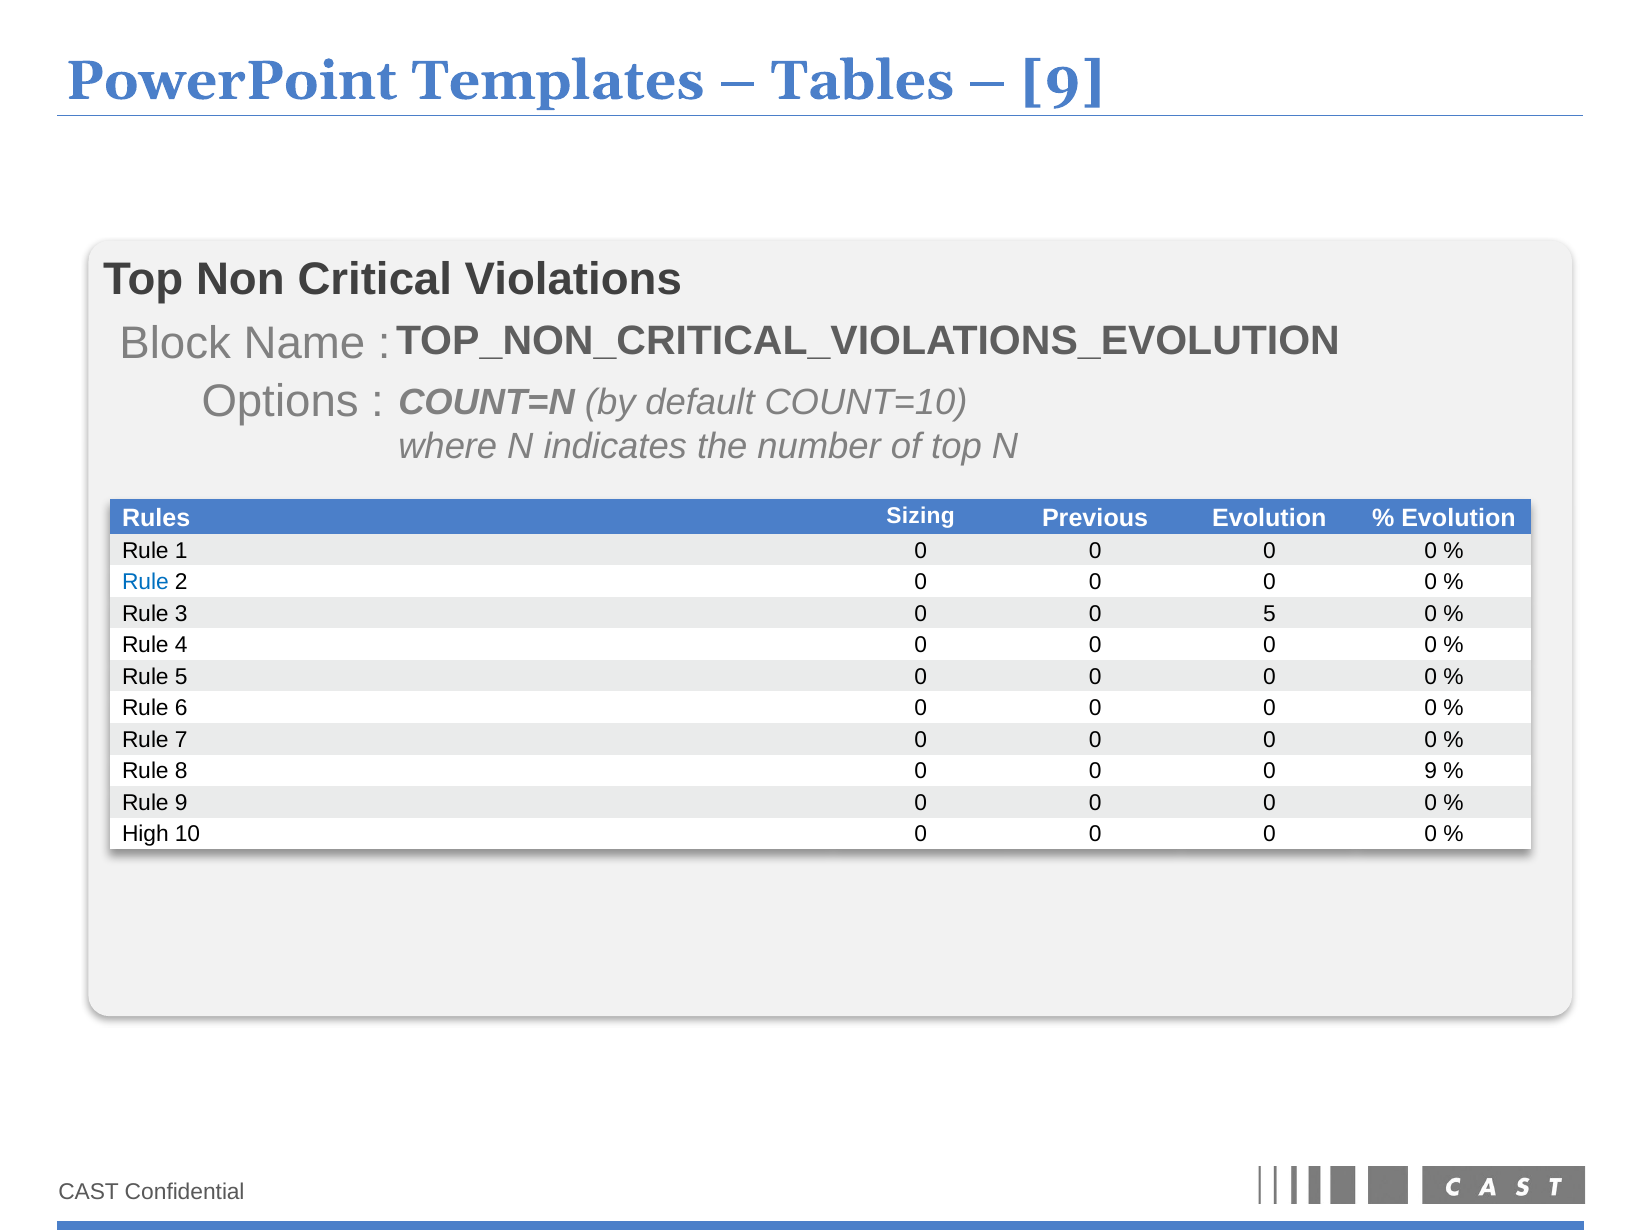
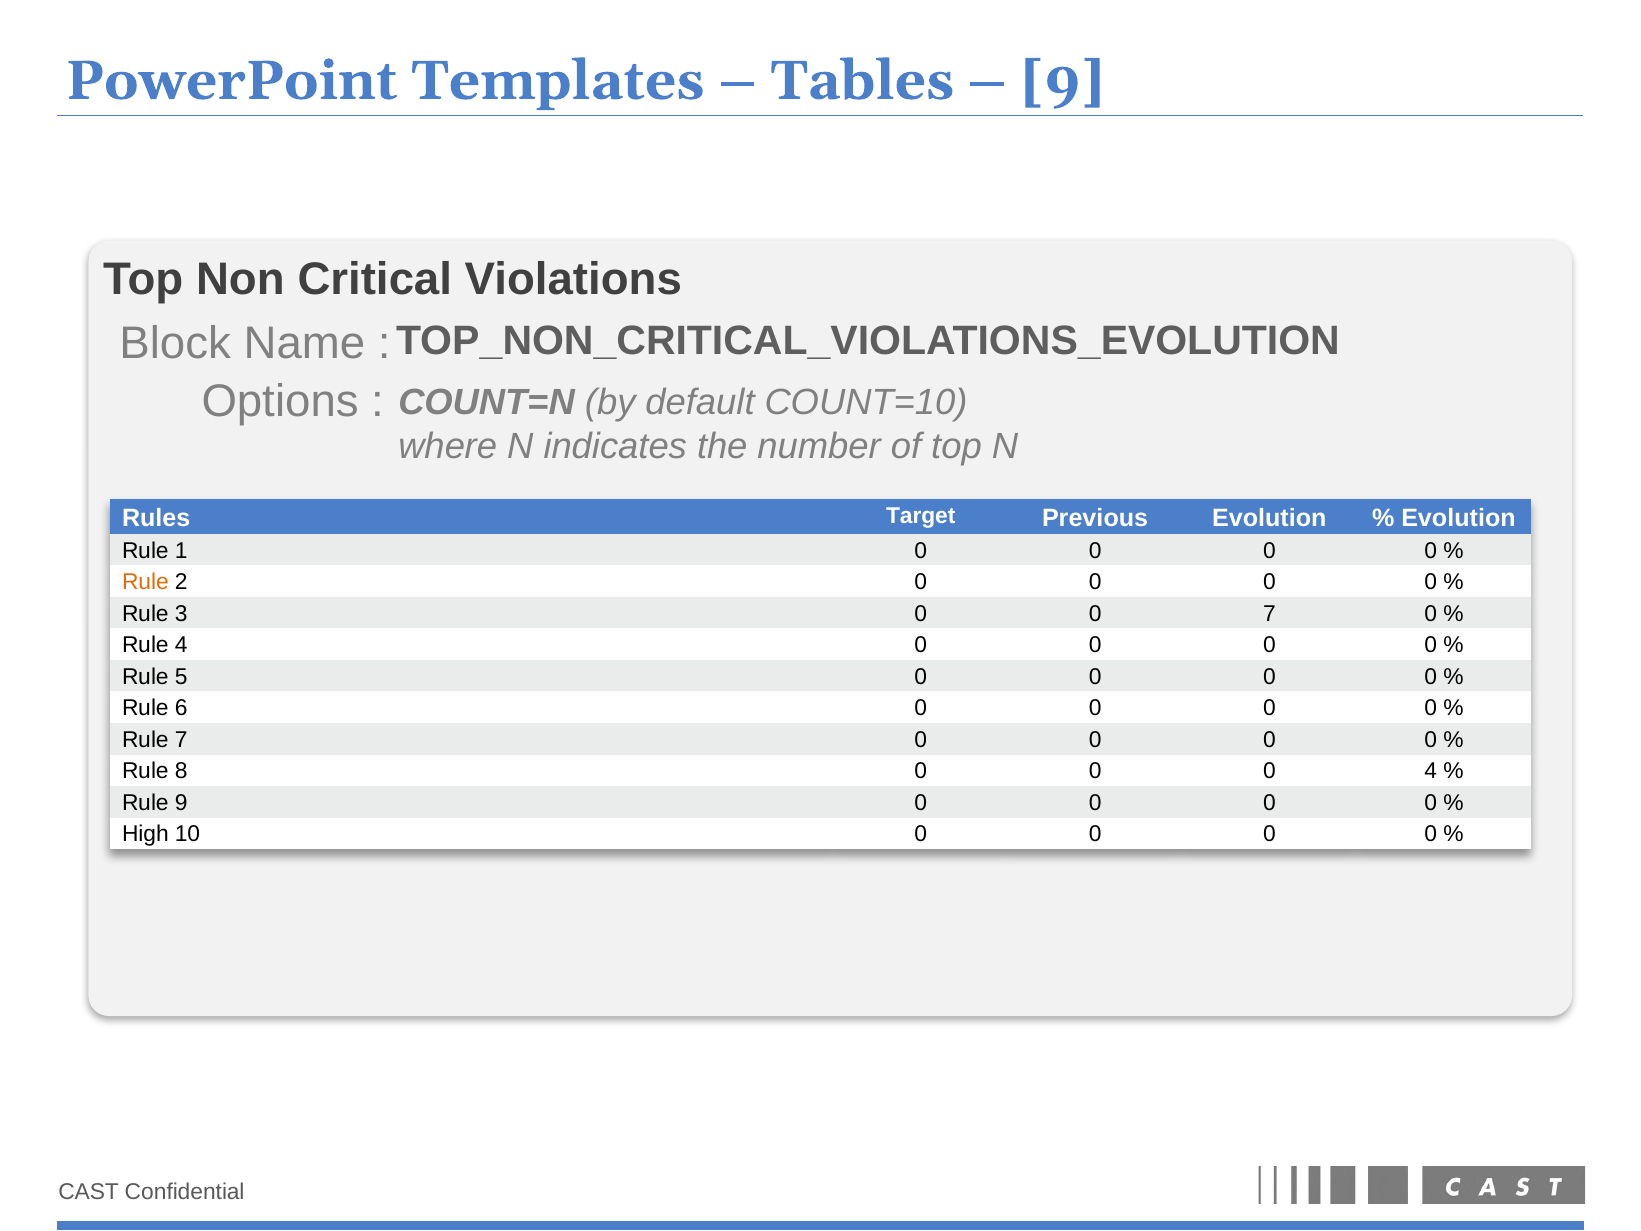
Sizing: Sizing -> Target (921, 516)
Rule colour: blue -> orange (145, 582)
0 5: 5 -> 7 (1270, 614)
0 9: 9 -> 4 (1431, 771)
